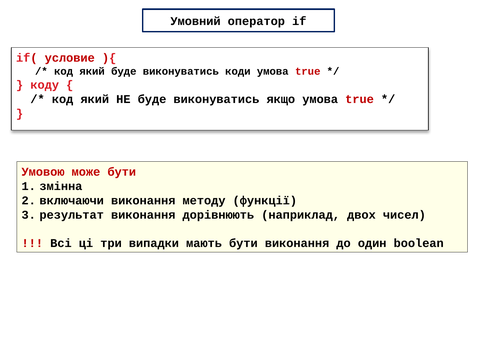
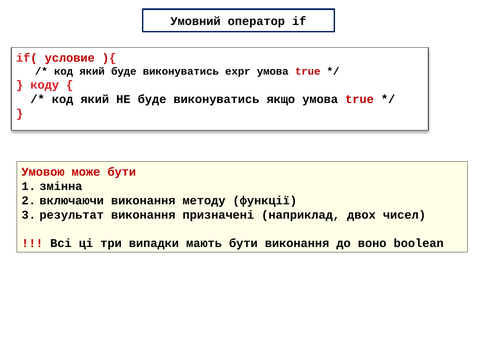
коди: коди -> expr (238, 71)
дорівнюють: дорівнюють -> призначені (218, 215)
один: один -> воно (372, 243)
